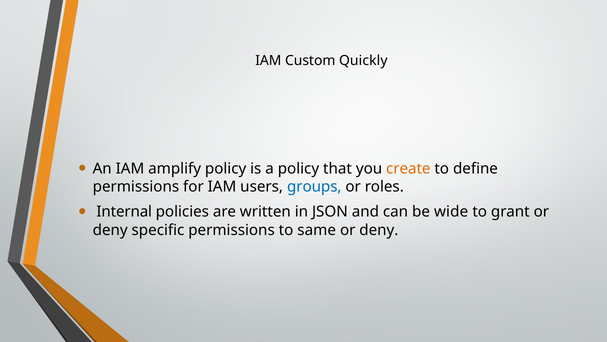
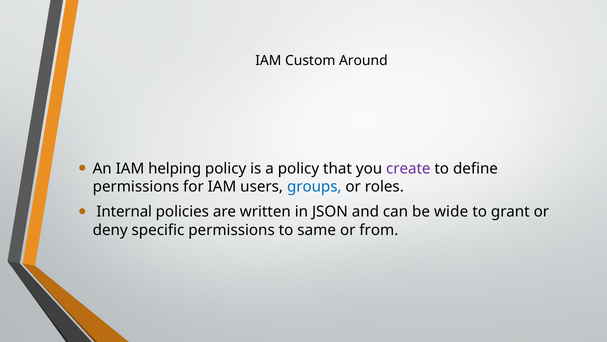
Quickly: Quickly -> Around (363, 61)
amplify: amplify -> helping (175, 168)
create colour: orange -> purple (408, 168)
deny: deny -> from (379, 230)
